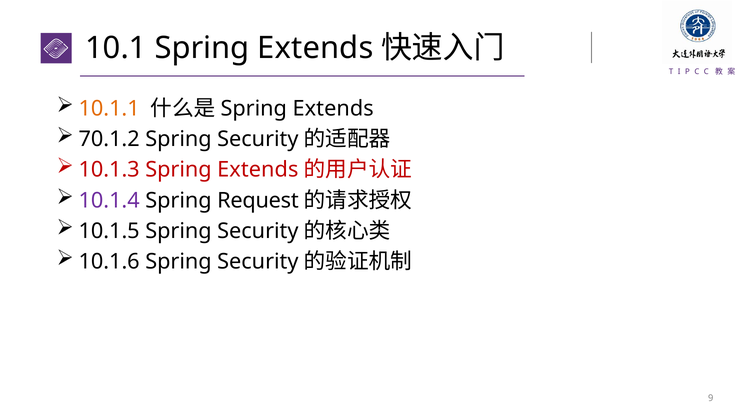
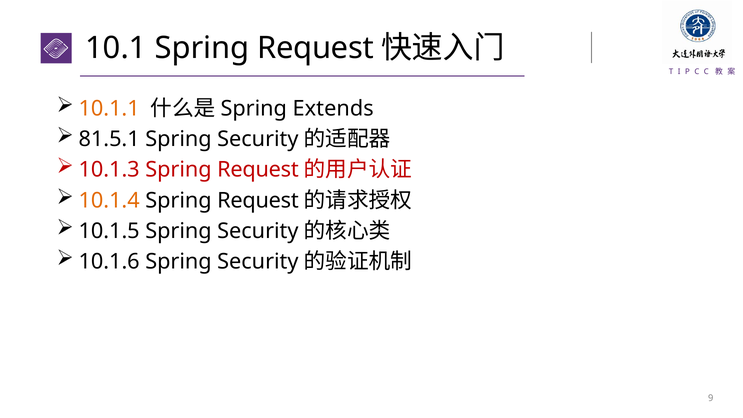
10.1 Spring Extends: Extends -> Request (316, 48)
70.1.2: 70.1.2 -> 81.5.1 (109, 139)
10.1.3 Spring Extends: Extends -> Request (258, 170)
10.1.4 colour: purple -> orange (109, 200)
